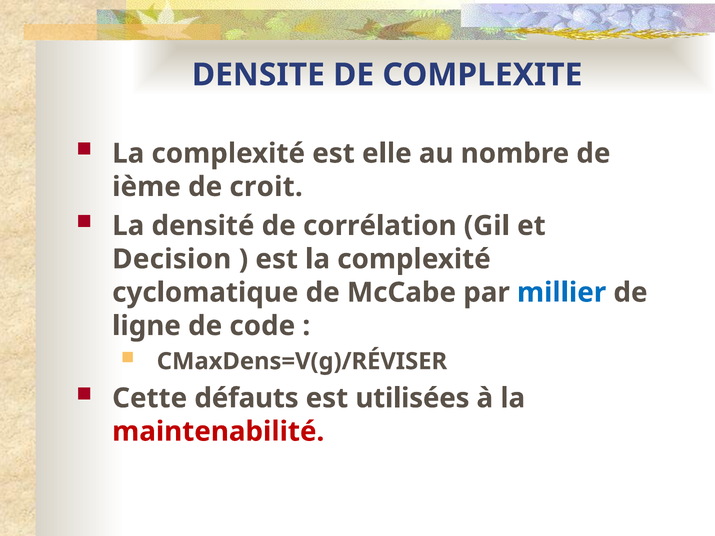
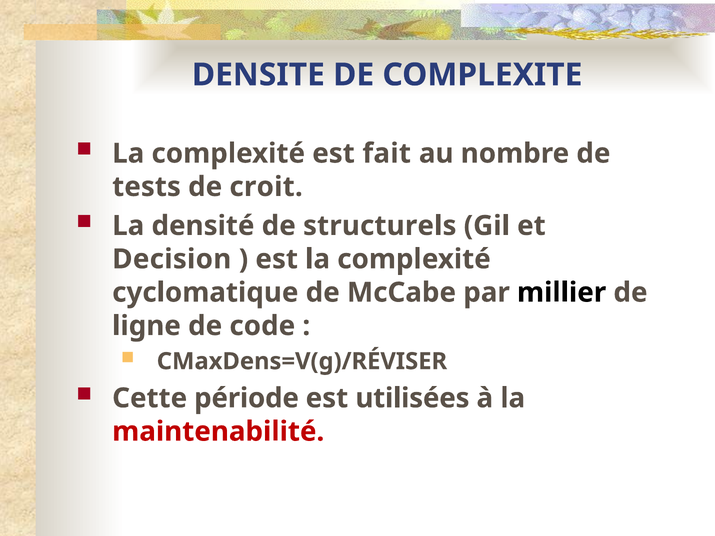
elle: elle -> fait (387, 154)
ième: ième -> tests (147, 187)
corrélation: corrélation -> structurels (380, 226)
millier colour: blue -> black (562, 293)
défauts: défauts -> période (247, 398)
